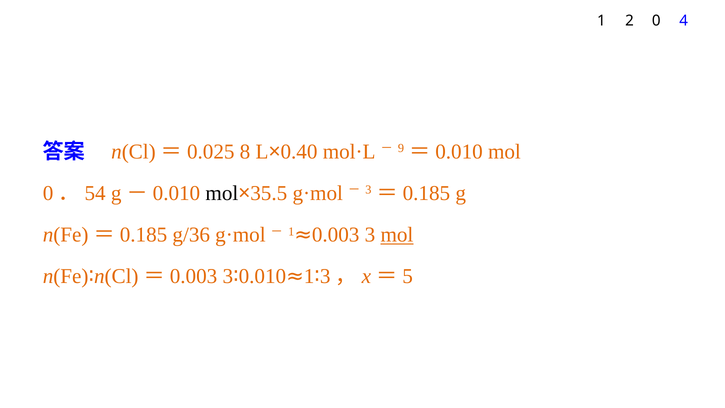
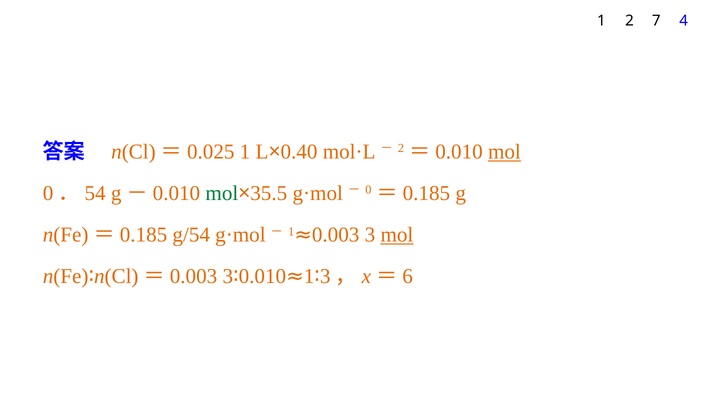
2 0: 0 -> 7 (656, 21)
8: 8 -> 1 (245, 152)
9: 9 -> 2 (401, 148)
mol underline: none -> present (504, 152)
mol colour: black -> green (222, 193)
3: 3 -> 0 (368, 190)
g/36: g/36 -> g/54 (191, 235)
5: 5 -> 6 (408, 276)
